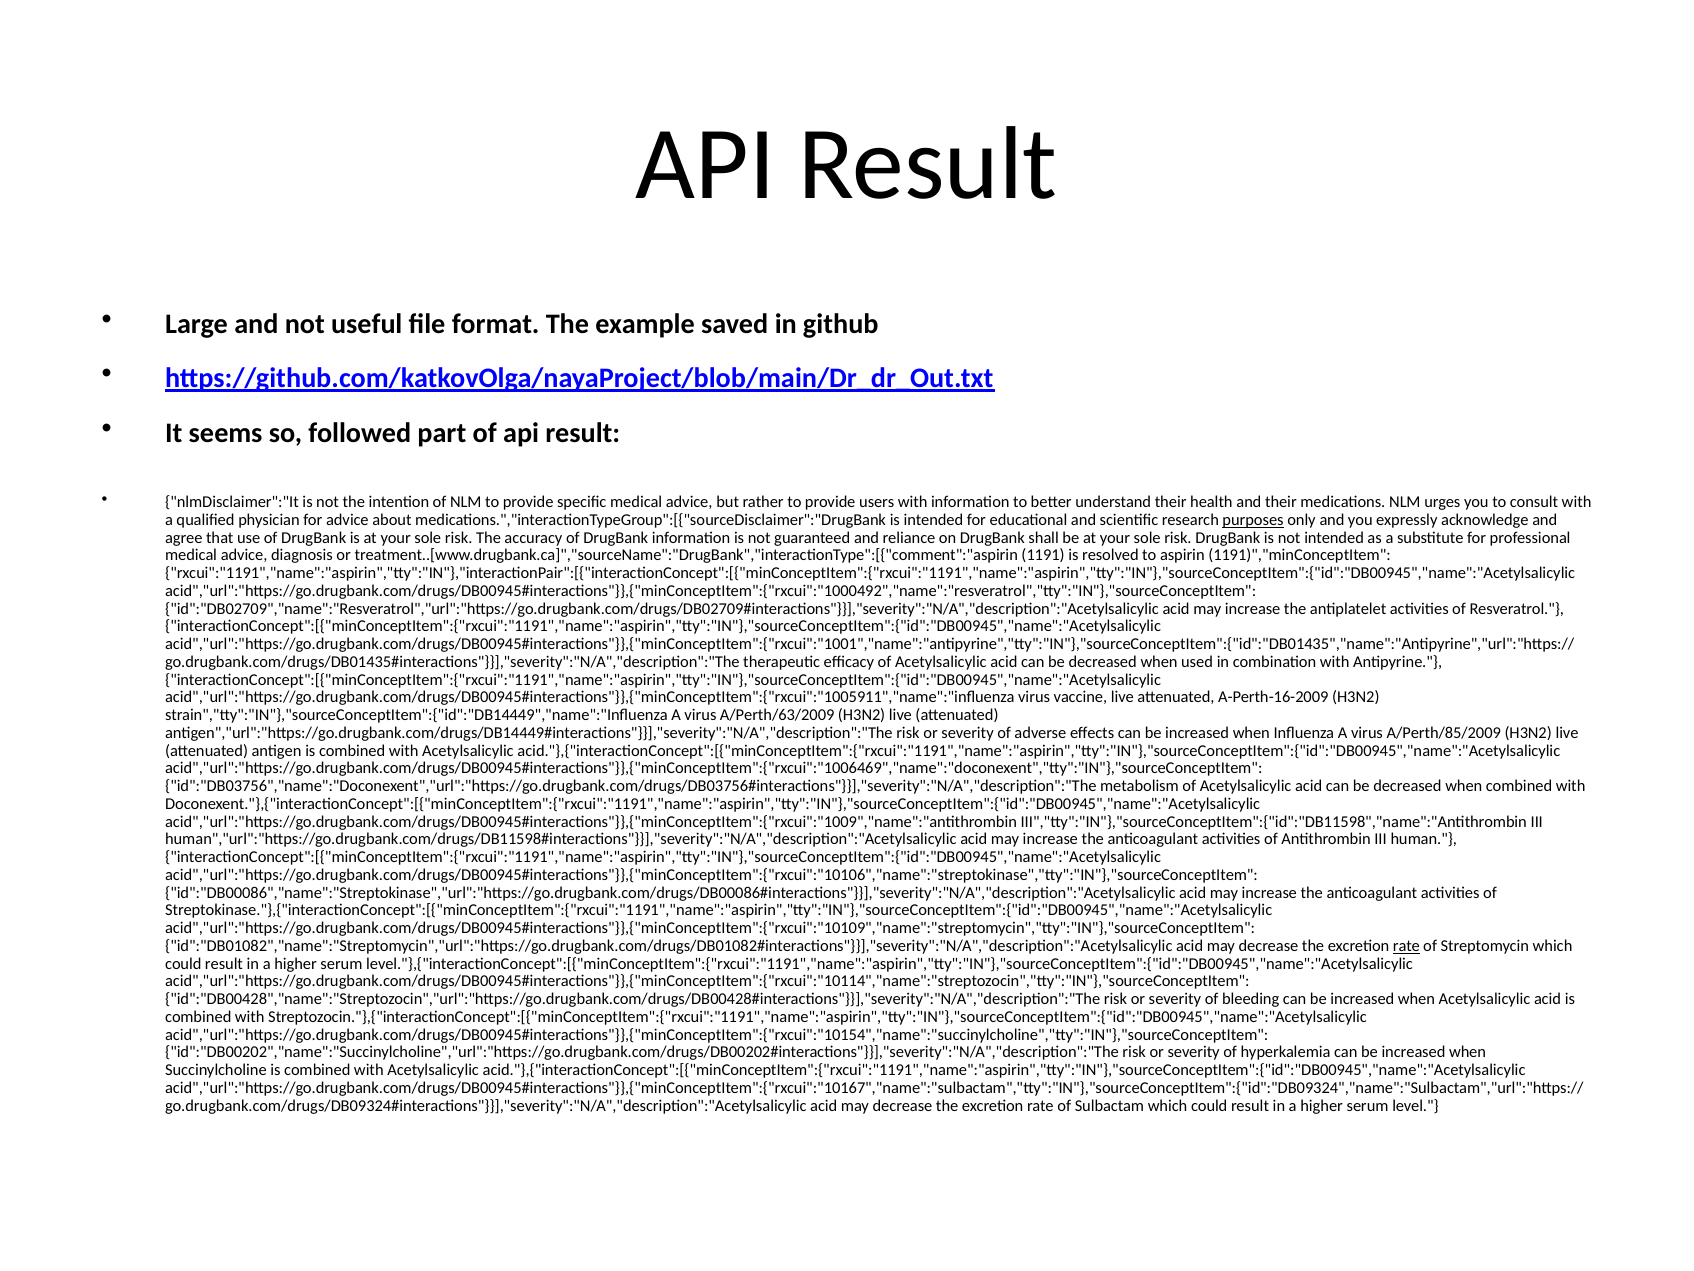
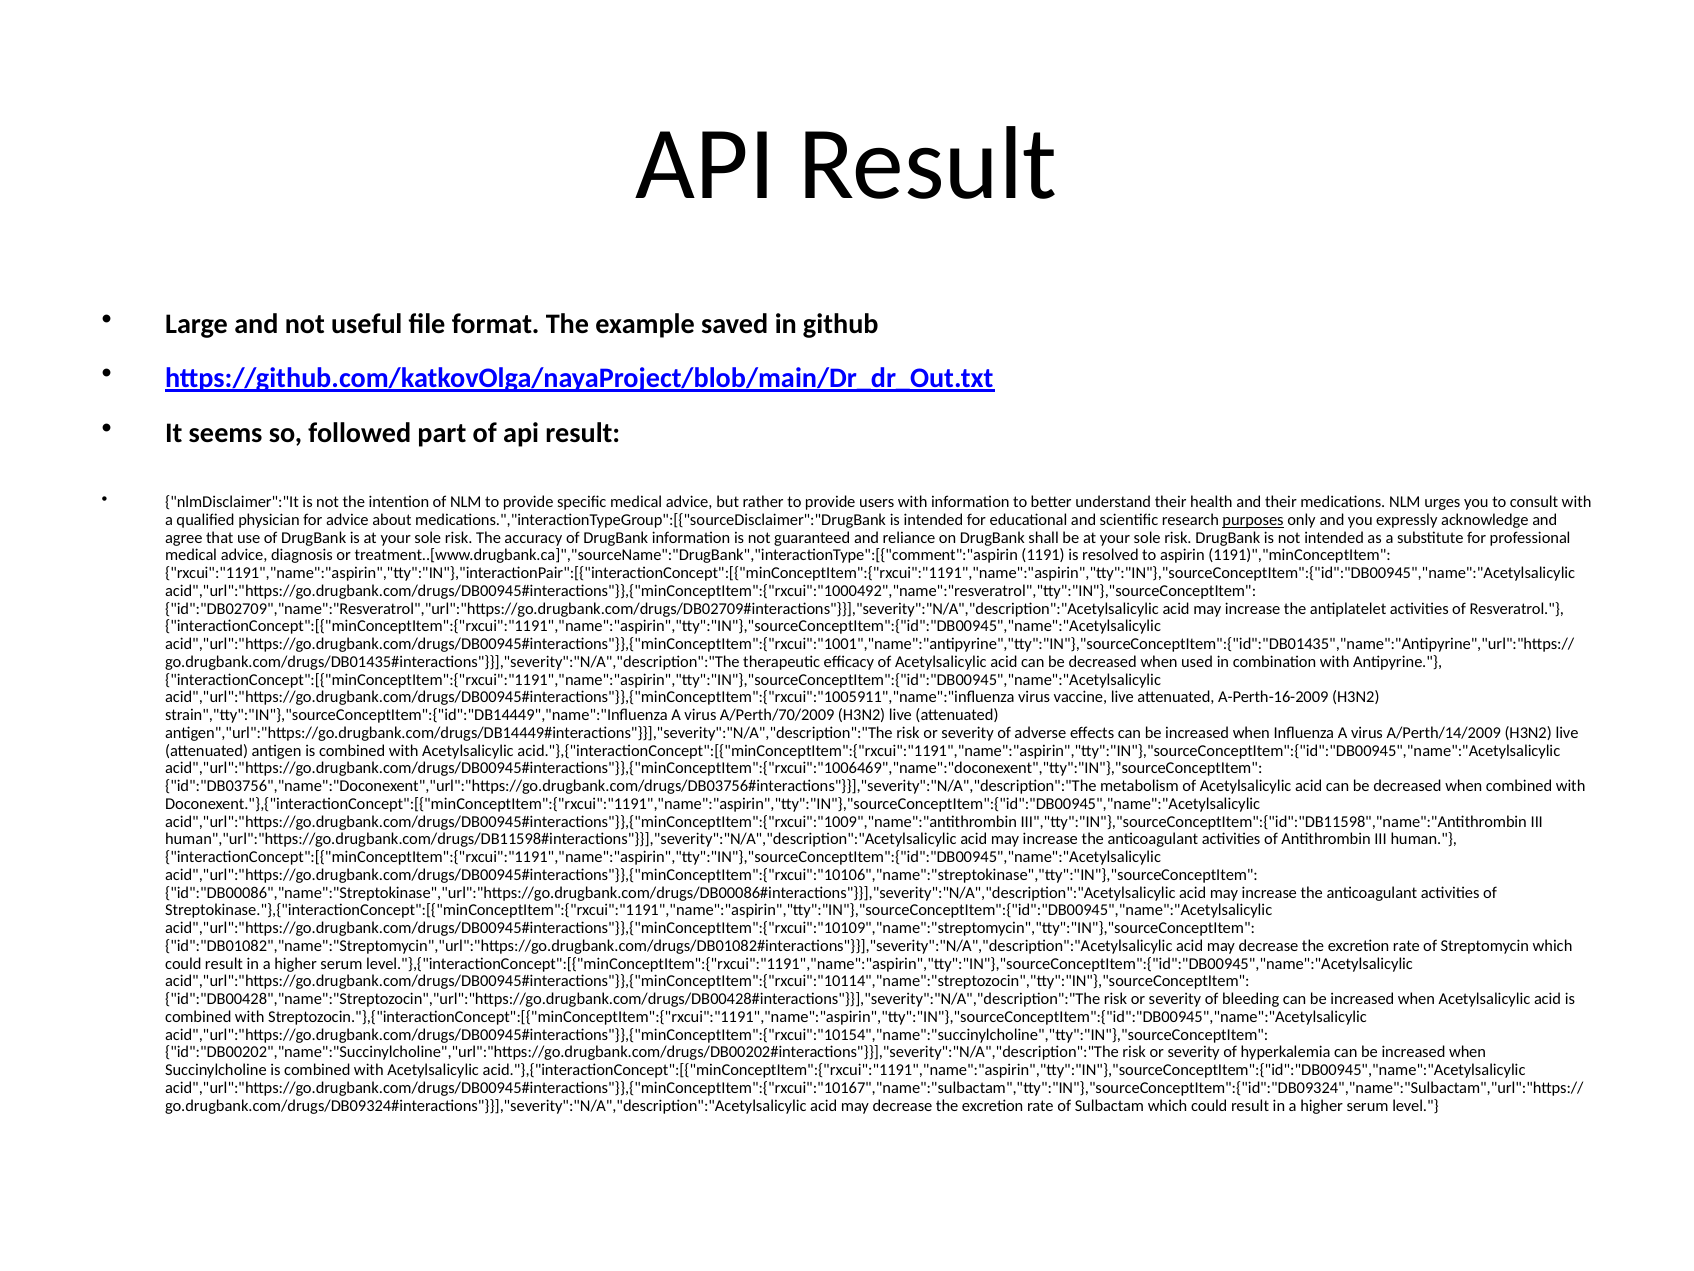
A/Perth/63/2009: A/Perth/63/2009 -> A/Perth/70/2009 (777, 715)
A/Perth/85/2009: A/Perth/85/2009 -> A/Perth/14/2009 (1444, 733)
rate underline: present -> none (1406, 946)
